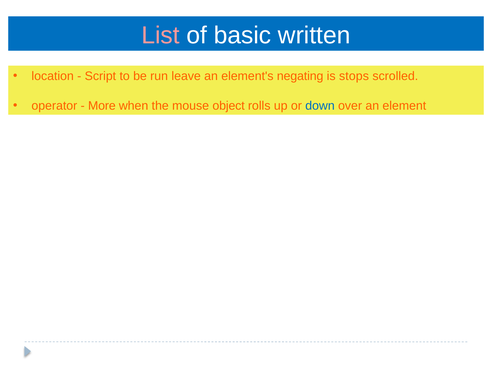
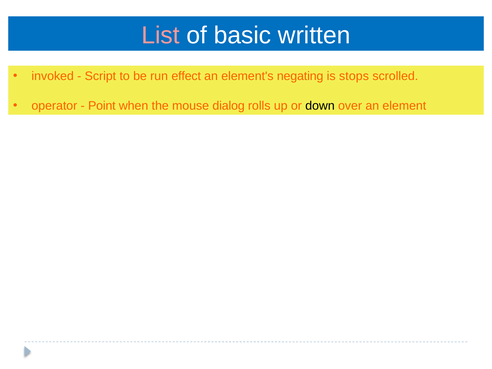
location: location -> invoked (53, 76)
leave: leave -> effect (186, 76)
More: More -> Point (102, 106)
object: object -> dialog (229, 106)
down colour: blue -> black (320, 106)
